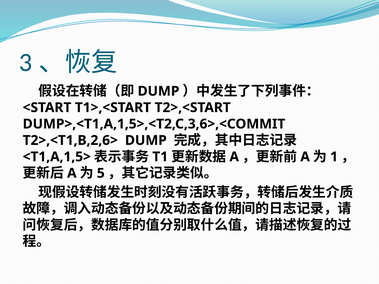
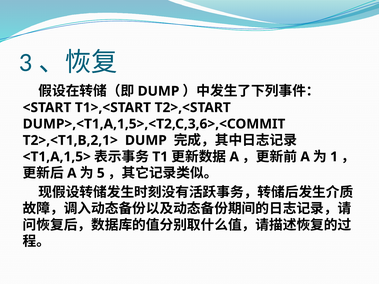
T2>,<T1,B,2,6>: T2>,<T1,B,2,6> -> T2>,<T1,B,2,1> (70, 140)
